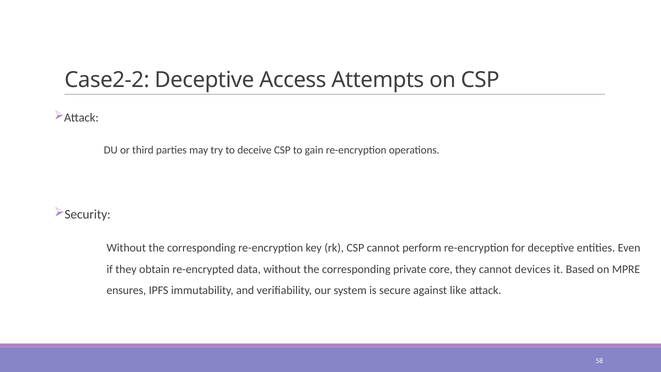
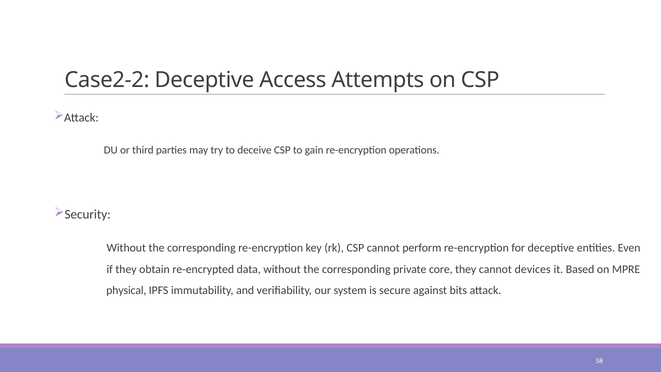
ensures: ensures -> physical (126, 290)
like: like -> bits (458, 290)
